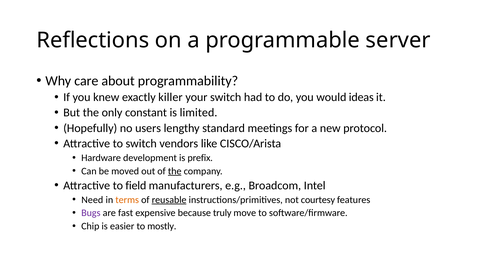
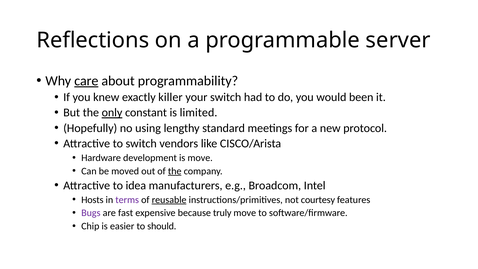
care underline: none -> present (86, 81)
ideas: ideas -> been (361, 97)
only underline: none -> present (112, 113)
users: users -> using (148, 128)
is prefix: prefix -> move (200, 158)
field: field -> idea (136, 185)
Need: Need -> Hosts (92, 200)
terms colour: orange -> purple (127, 200)
mostly: mostly -> should (162, 226)
